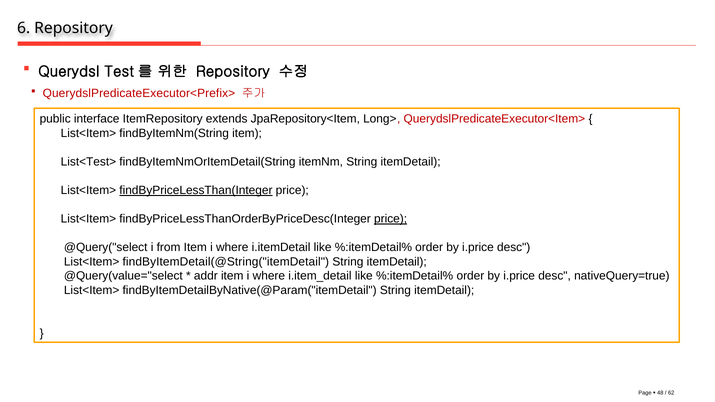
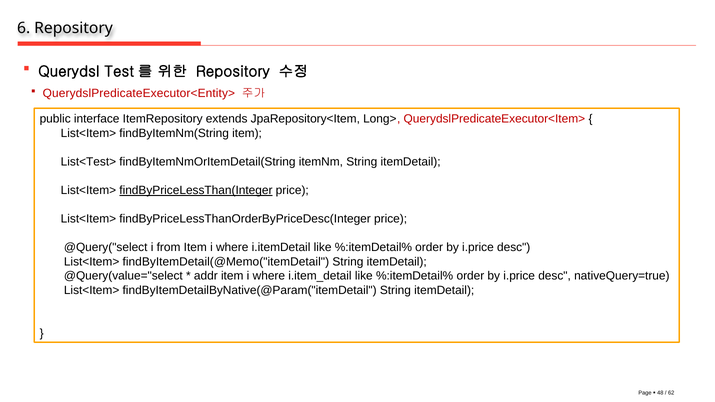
QuerydslPredicateExecutor<Prefix>: QuerydslPredicateExecutor<Prefix> -> QuerydslPredicateExecutor<Entity> (139, 93)
price underline: present -> none (391, 219)
findByItemDetail(@String("itemDetail: findByItemDetail(@String("itemDetail -> findByItemDetail(@Memo("itemDetail (226, 262)
